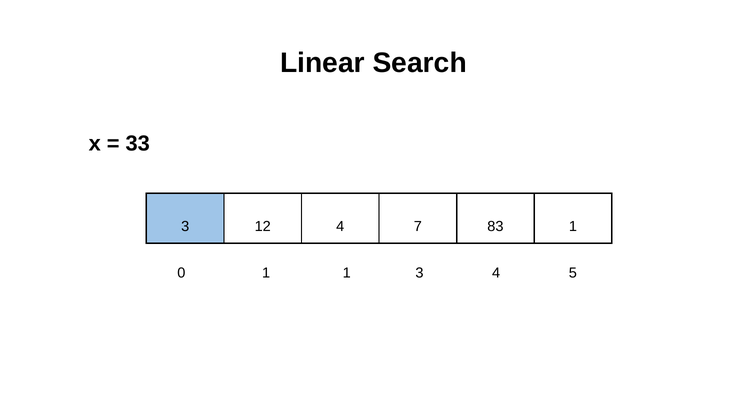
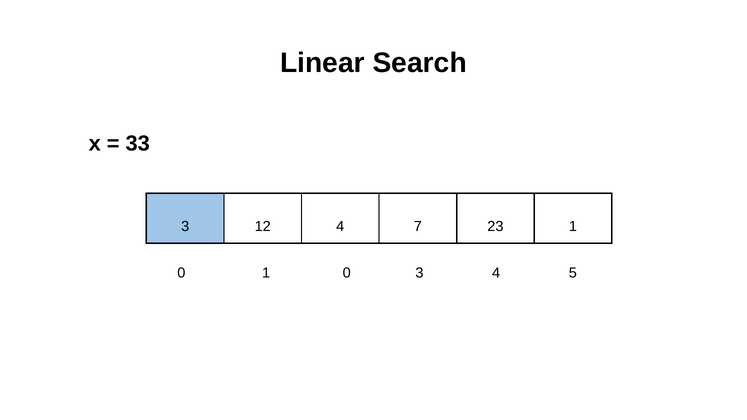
83: 83 -> 23 (495, 227)
0 1 1: 1 -> 0 (347, 273)
